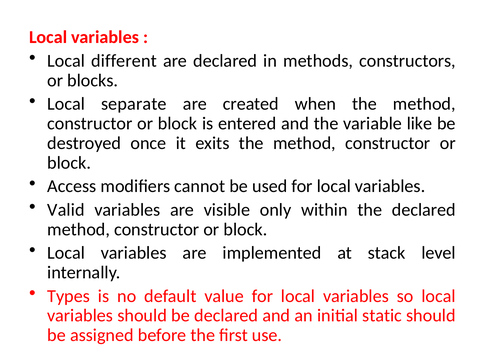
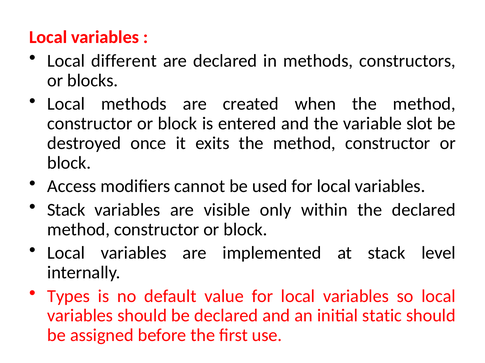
Local separate: separate -> methods (134, 104)
like: like -> slot (420, 124)
Valid: Valid -> Stack (66, 210)
